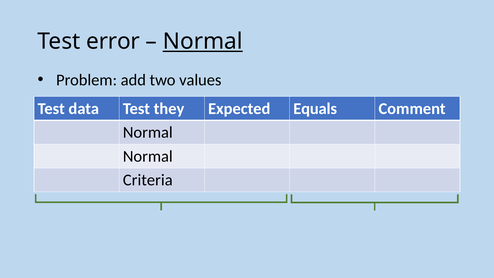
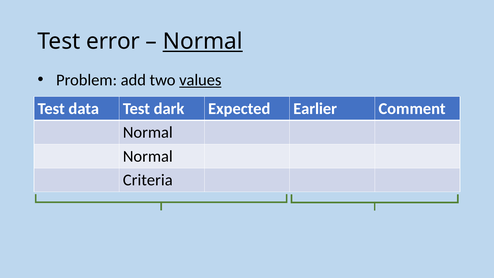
values underline: none -> present (200, 80)
they: they -> dark (169, 109)
Equals: Equals -> Earlier (315, 109)
